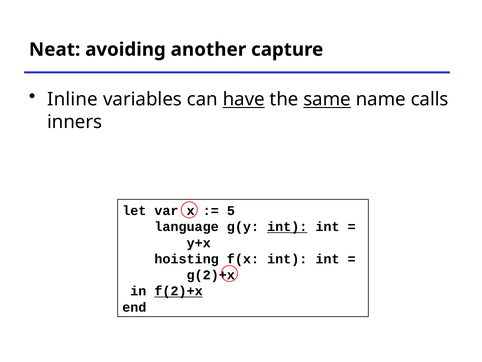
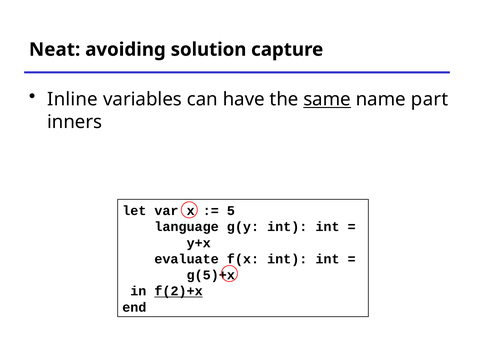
another: another -> solution (209, 49)
have underline: present -> none (244, 99)
calls: calls -> part (430, 99)
int underline: present -> none (287, 227)
hoisting: hoisting -> evaluate (187, 259)
g(2)+x: g(2)+x -> g(5)+x (211, 275)
